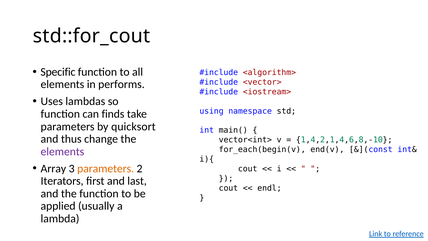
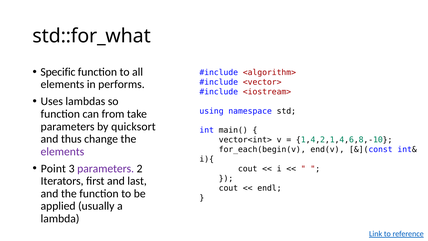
std::for_cout: std::for_cout -> std::for_what (92, 36)
finds: finds -> from (113, 114)
Array: Array -> Point (53, 168)
parameters colour: orange -> purple (106, 168)
